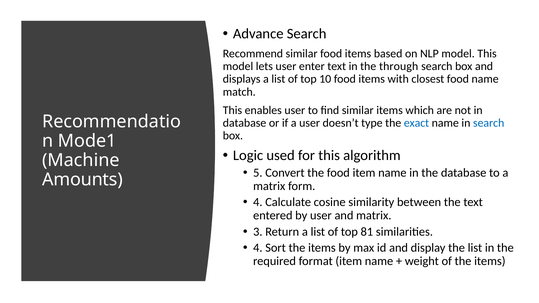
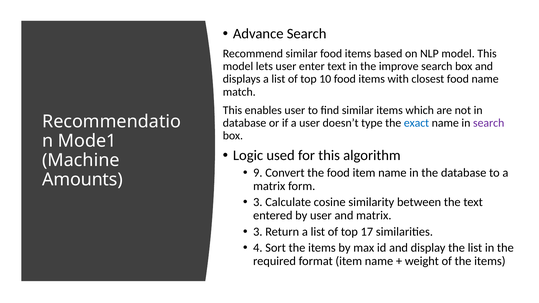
through: through -> improve (399, 66)
search colour: blue -> purple (489, 123)
5: 5 -> 9 (258, 173)
4: 4 -> 3 (258, 202)
81: 81 -> 17 (367, 232)
